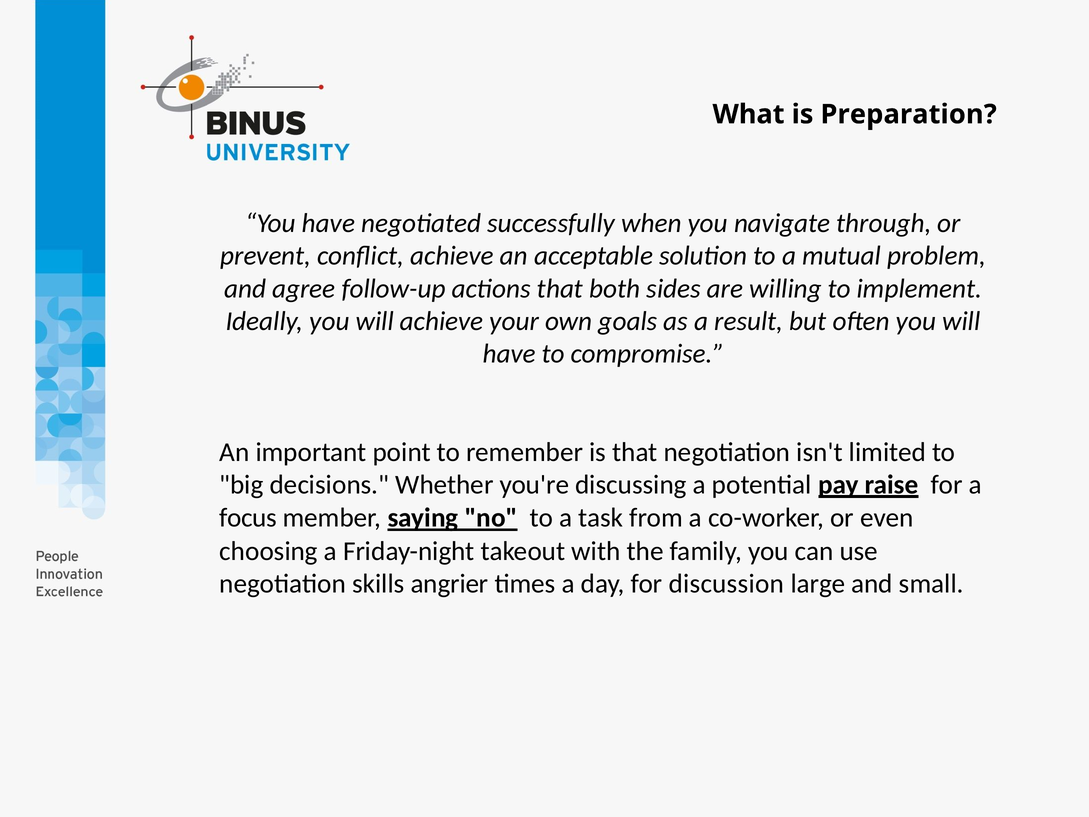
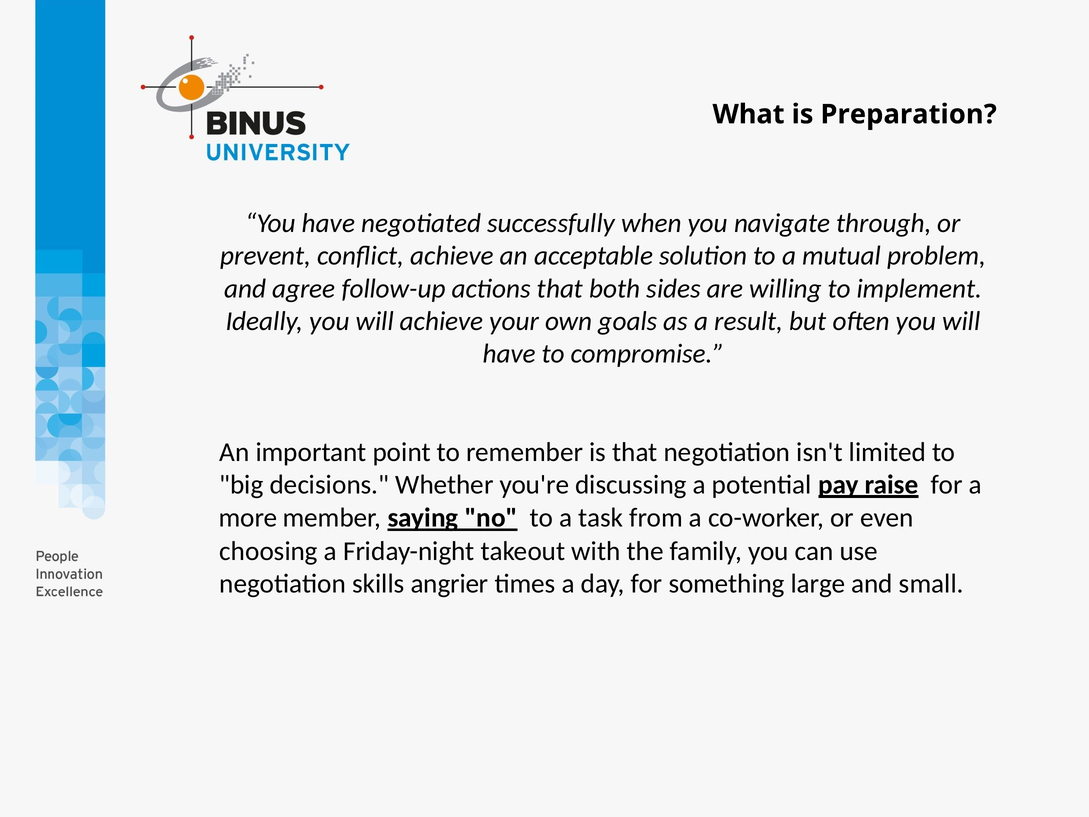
focus: focus -> more (248, 518)
discussion: discussion -> something (727, 584)
